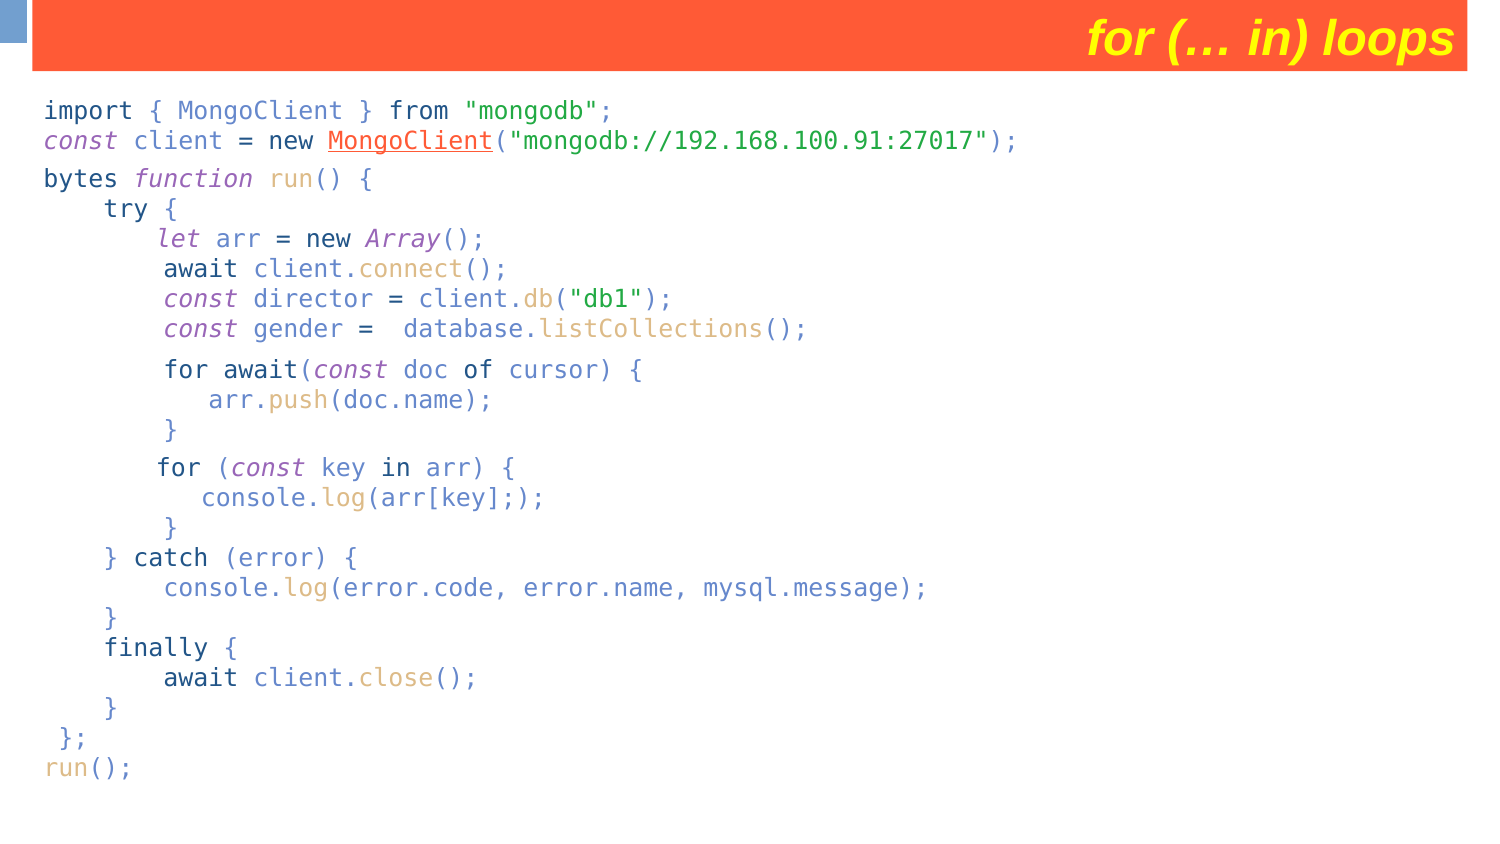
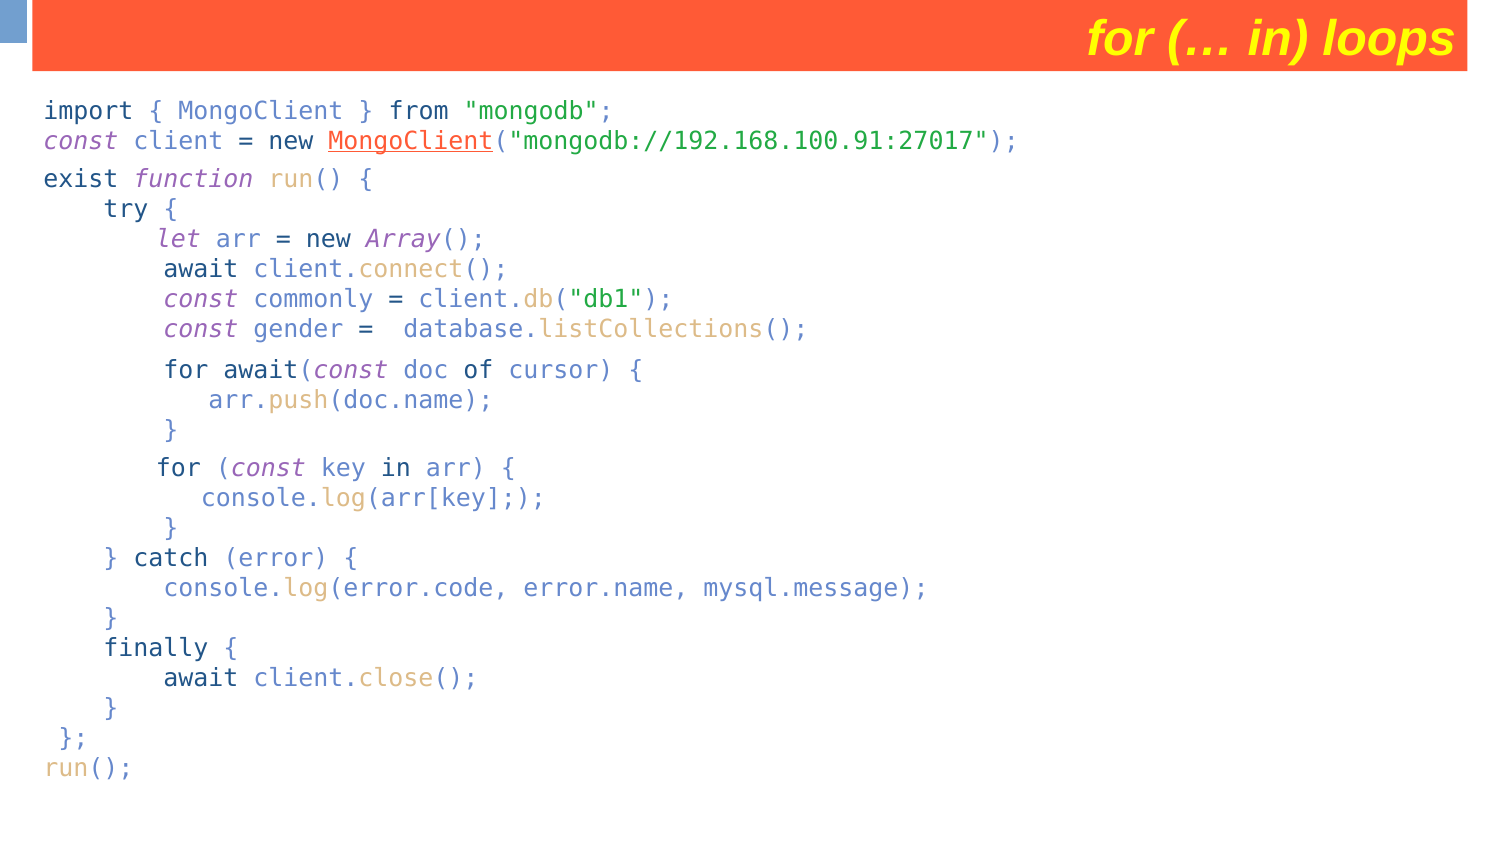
bytes: bytes -> exist (81, 179)
director: director -> commonly (313, 299)
